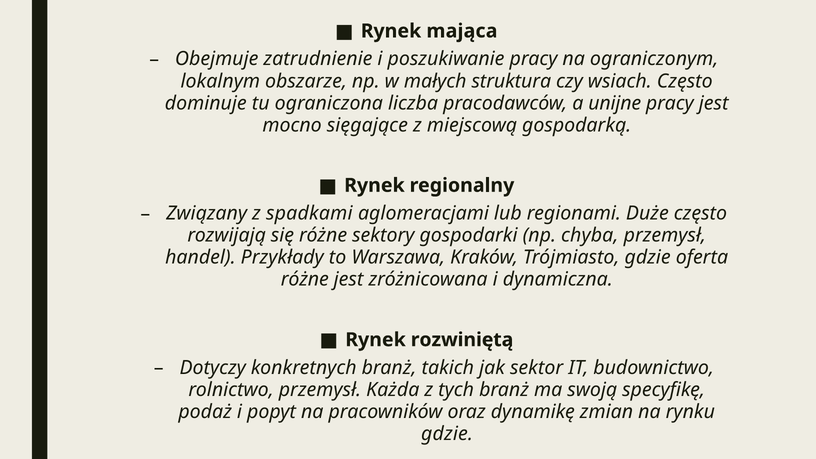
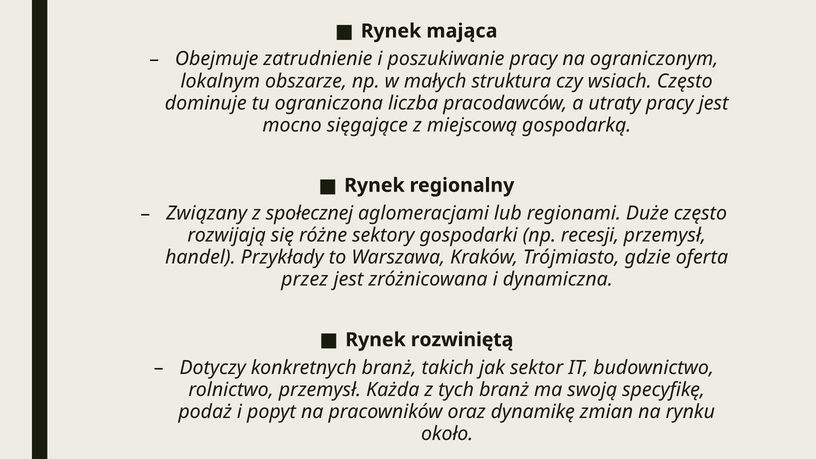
unijne: unijne -> utraty (615, 103)
spadkami: spadkami -> społecznej (310, 213)
chyba: chyba -> recesji (590, 235)
różne: różne -> przez (305, 280)
gdzie: gdzie -> około (447, 434)
